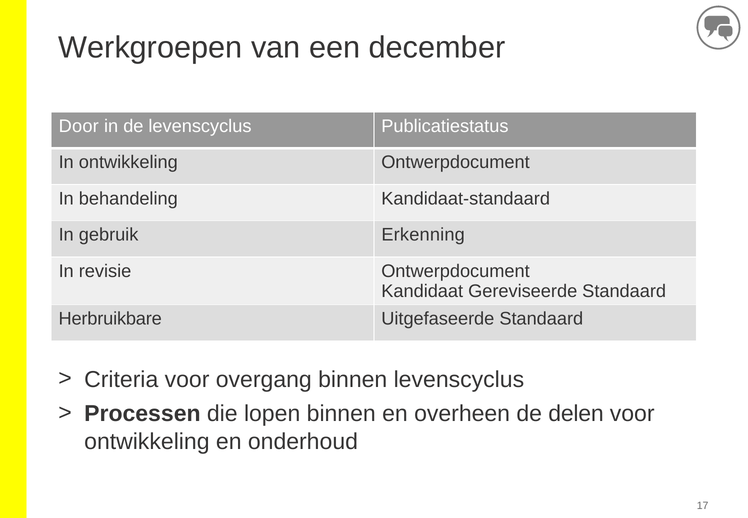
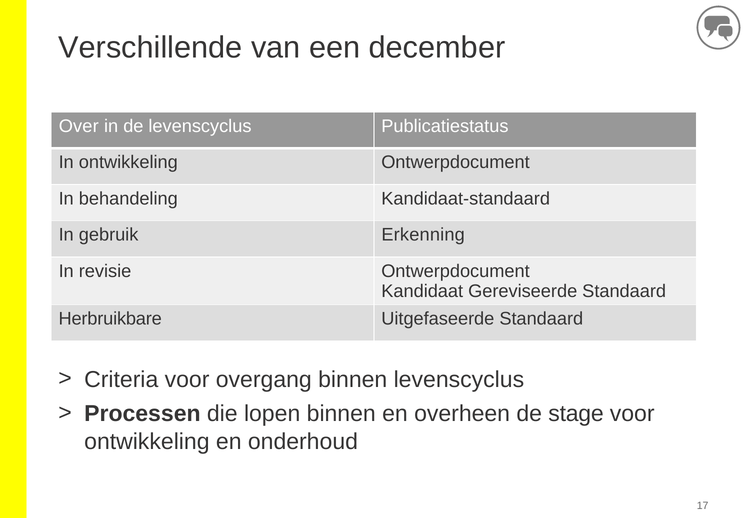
Werkgroepen: Werkgroepen -> Verschillende (150, 47)
Door: Door -> Over (79, 126)
delen: delen -> stage (576, 414)
